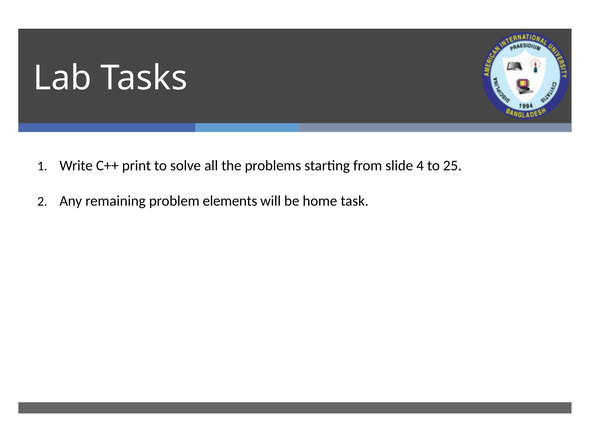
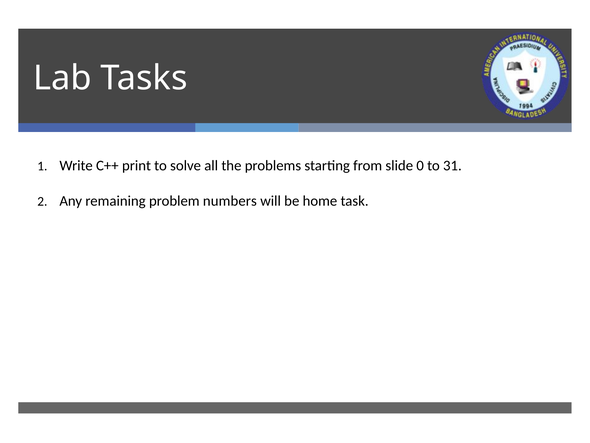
4: 4 -> 0 (420, 165)
25: 25 -> 31 (452, 165)
elements: elements -> numbers (230, 201)
